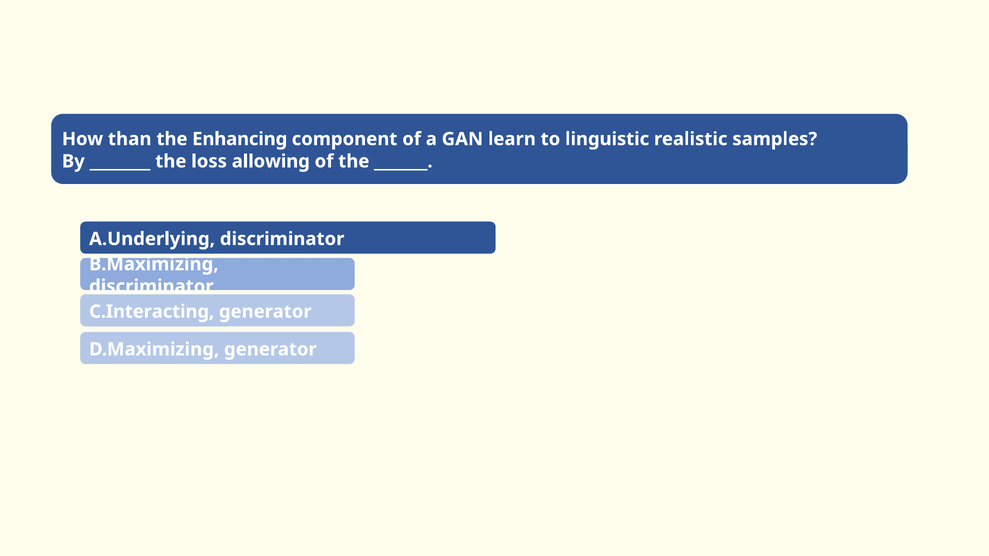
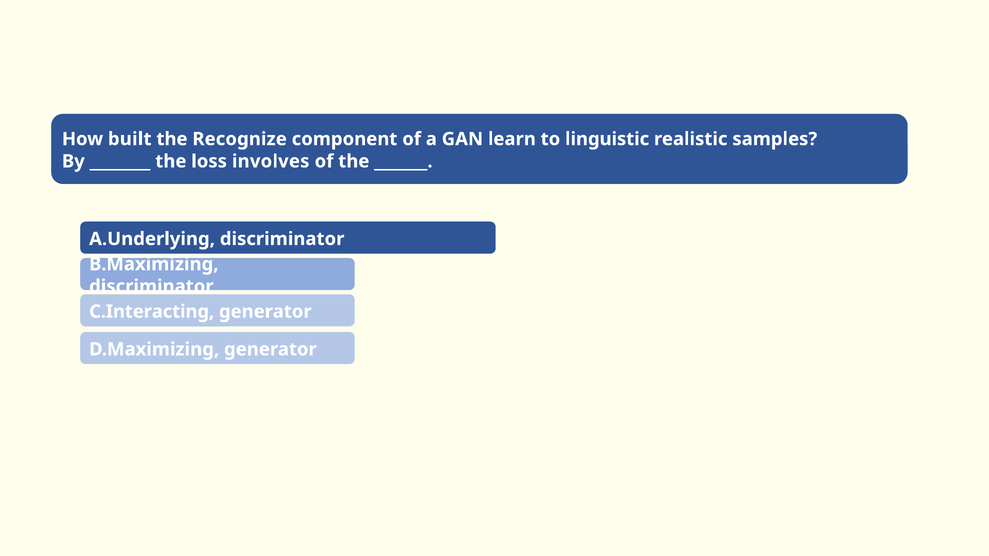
than: than -> built (130, 139)
Enhancing: Enhancing -> Recognize (240, 139)
allowing: allowing -> involves (271, 161)
